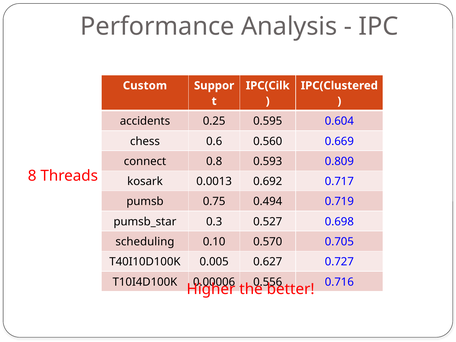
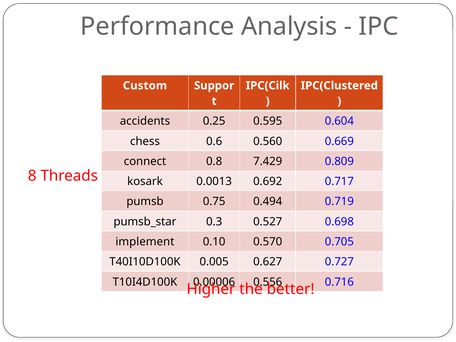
0.593: 0.593 -> 7.429 (268, 161)
scheduling: scheduling -> implement (145, 242)
